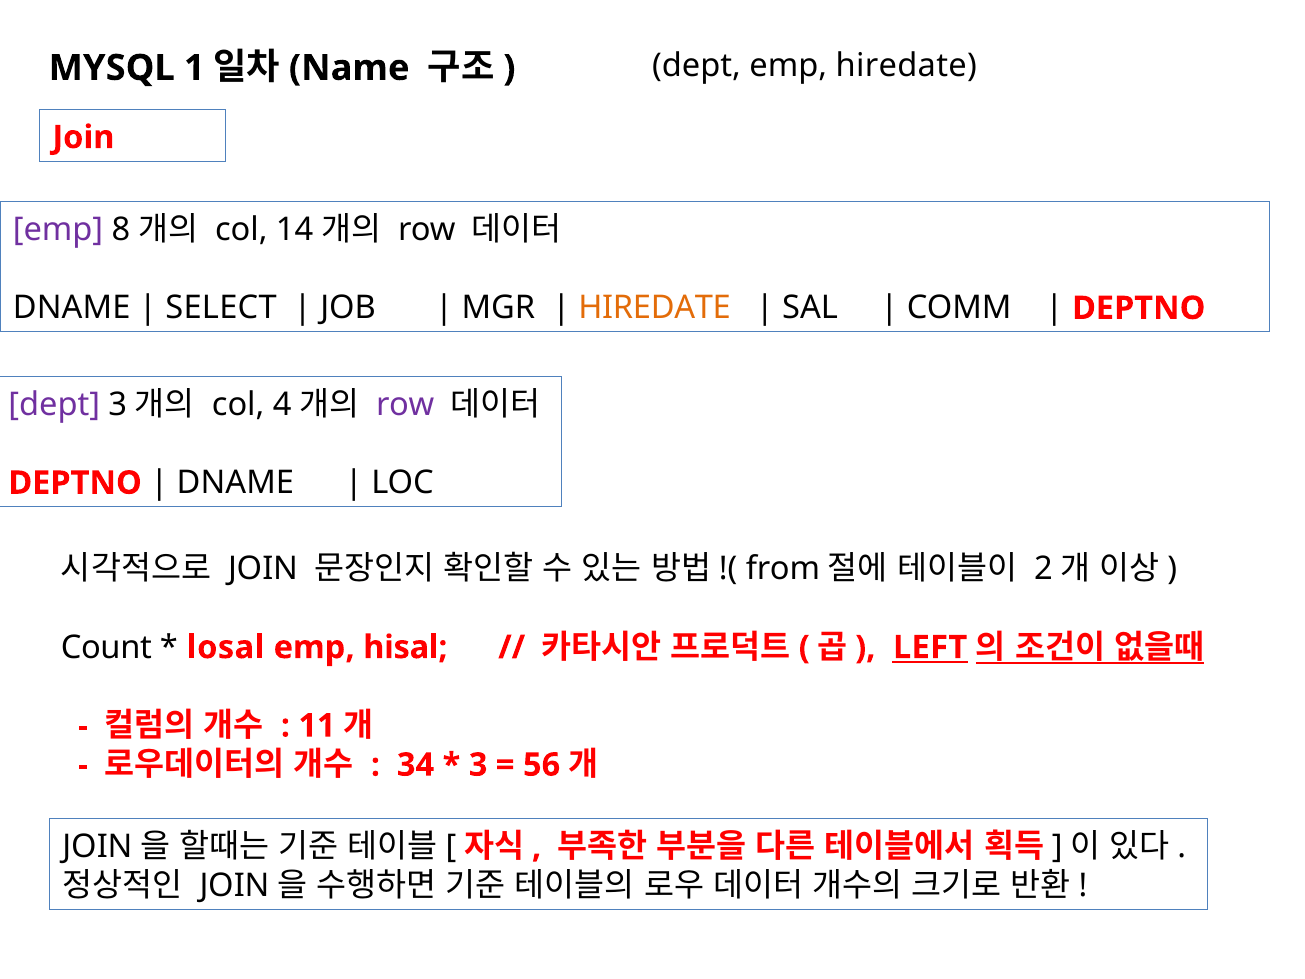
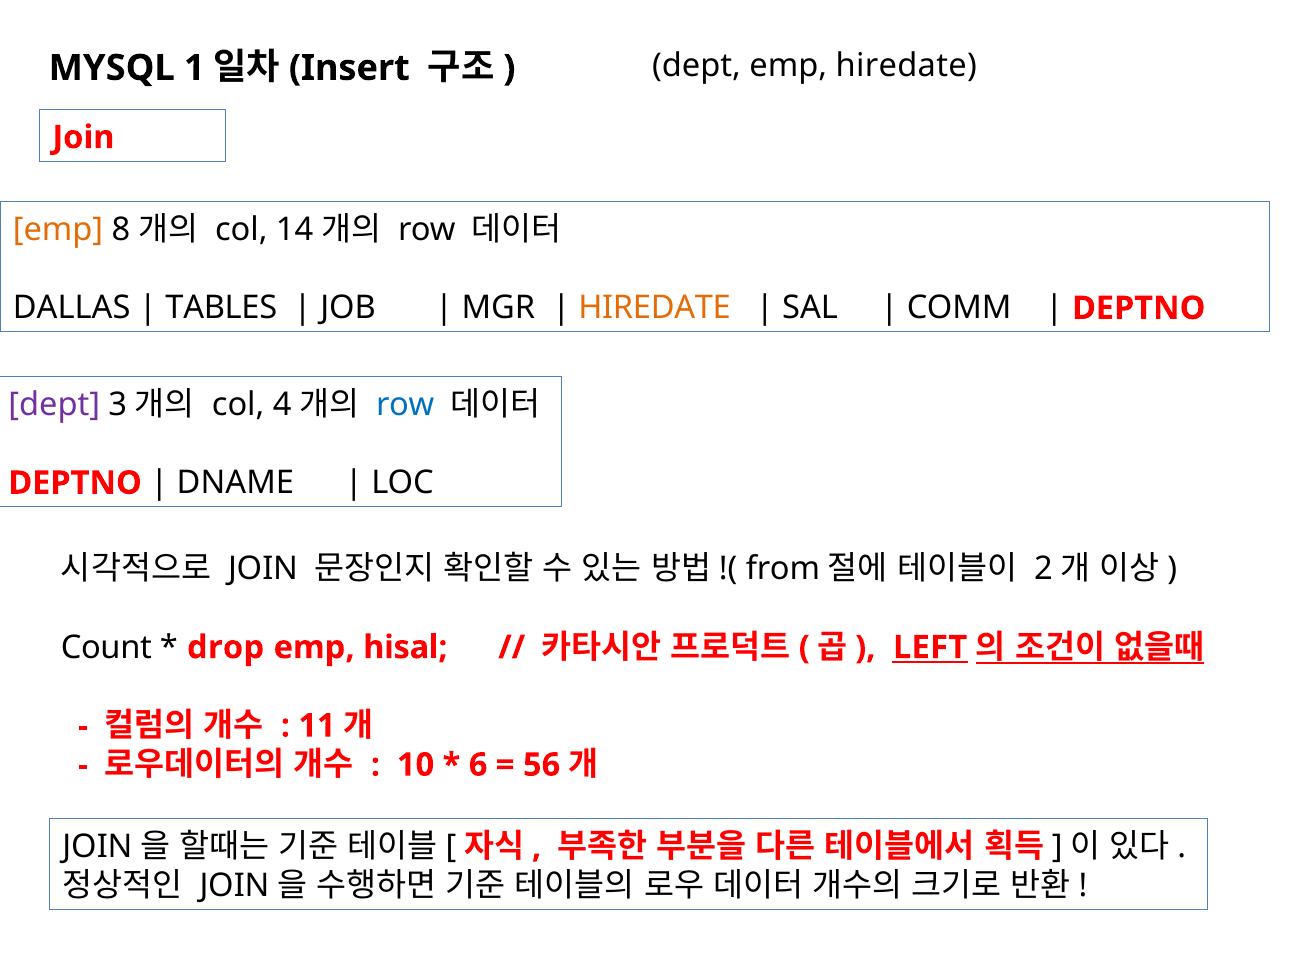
Name: Name -> Insert (349, 68)
emp colour: purple -> orange (58, 230)
DNAME: DNAME -> DALLAS (72, 308)
SELECT: SELECT -> TABLES (221, 308)
row colour: purple -> blue (405, 405)
losal: losal -> drop (226, 647)
34: 34 -> 10 (416, 765)
3: 3 -> 6 (478, 765)
